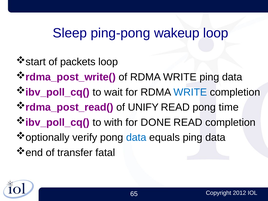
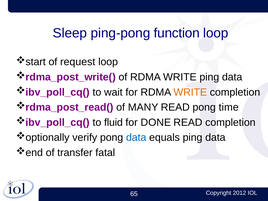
wakeup: wakeup -> function (177, 33)
packets: packets -> request (78, 62)
WRITE colour: blue -> orange (190, 92)
UNIFY: UNIFY -> MANY (143, 107)
with: with -> fluid (113, 122)
